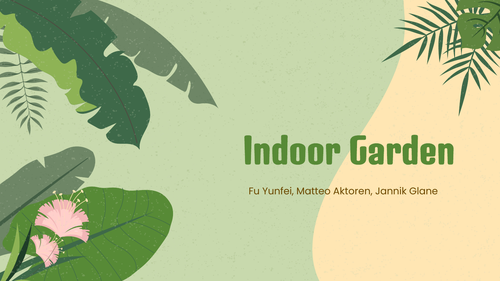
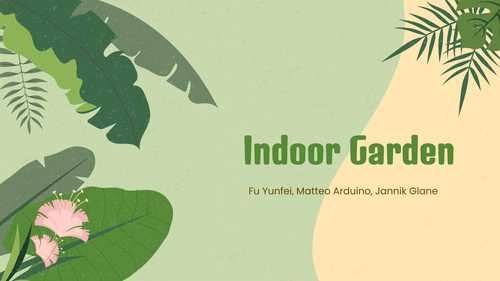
Aktoren: Aktoren -> Arduino (353, 191)
